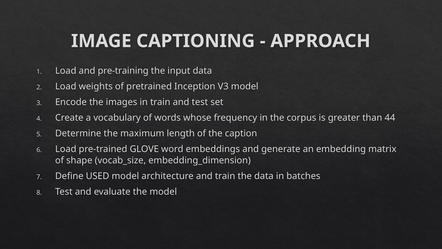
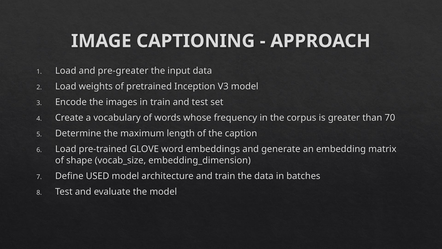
pre-training: pre-training -> pre-greater (123, 71)
44: 44 -> 70 (390, 118)
